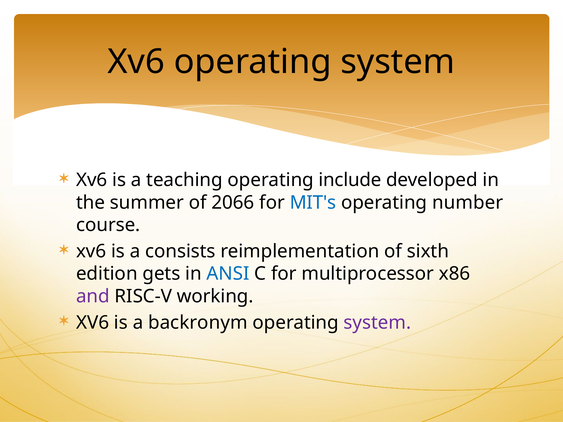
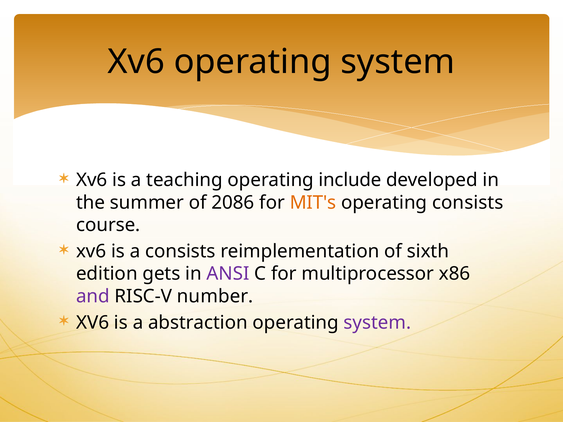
2066: 2066 -> 2086 (233, 203)
MIT's colour: blue -> orange (313, 203)
operating number: number -> consists (468, 203)
ANSI colour: blue -> purple (228, 274)
working: working -> number (215, 296)
backronym: backronym -> abstraction (198, 323)
